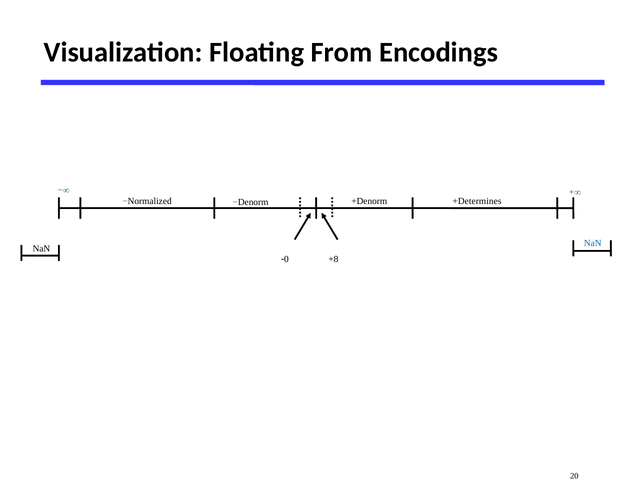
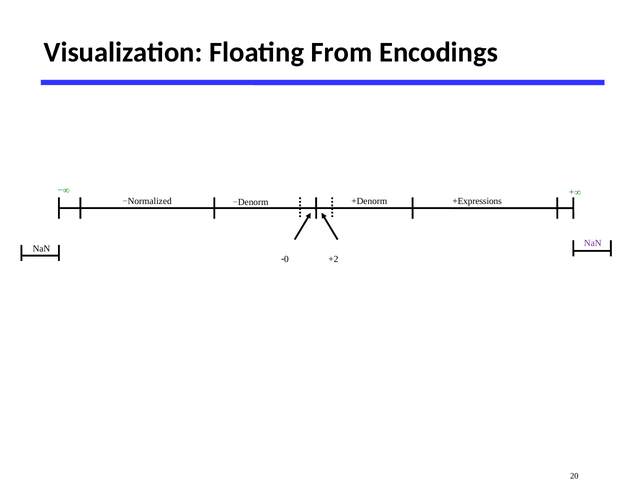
+Determines: +Determines -> +Expressions (477, 201)
NaN colour: blue -> purple (593, 243)
+8: +8 -> +2 (333, 259)
